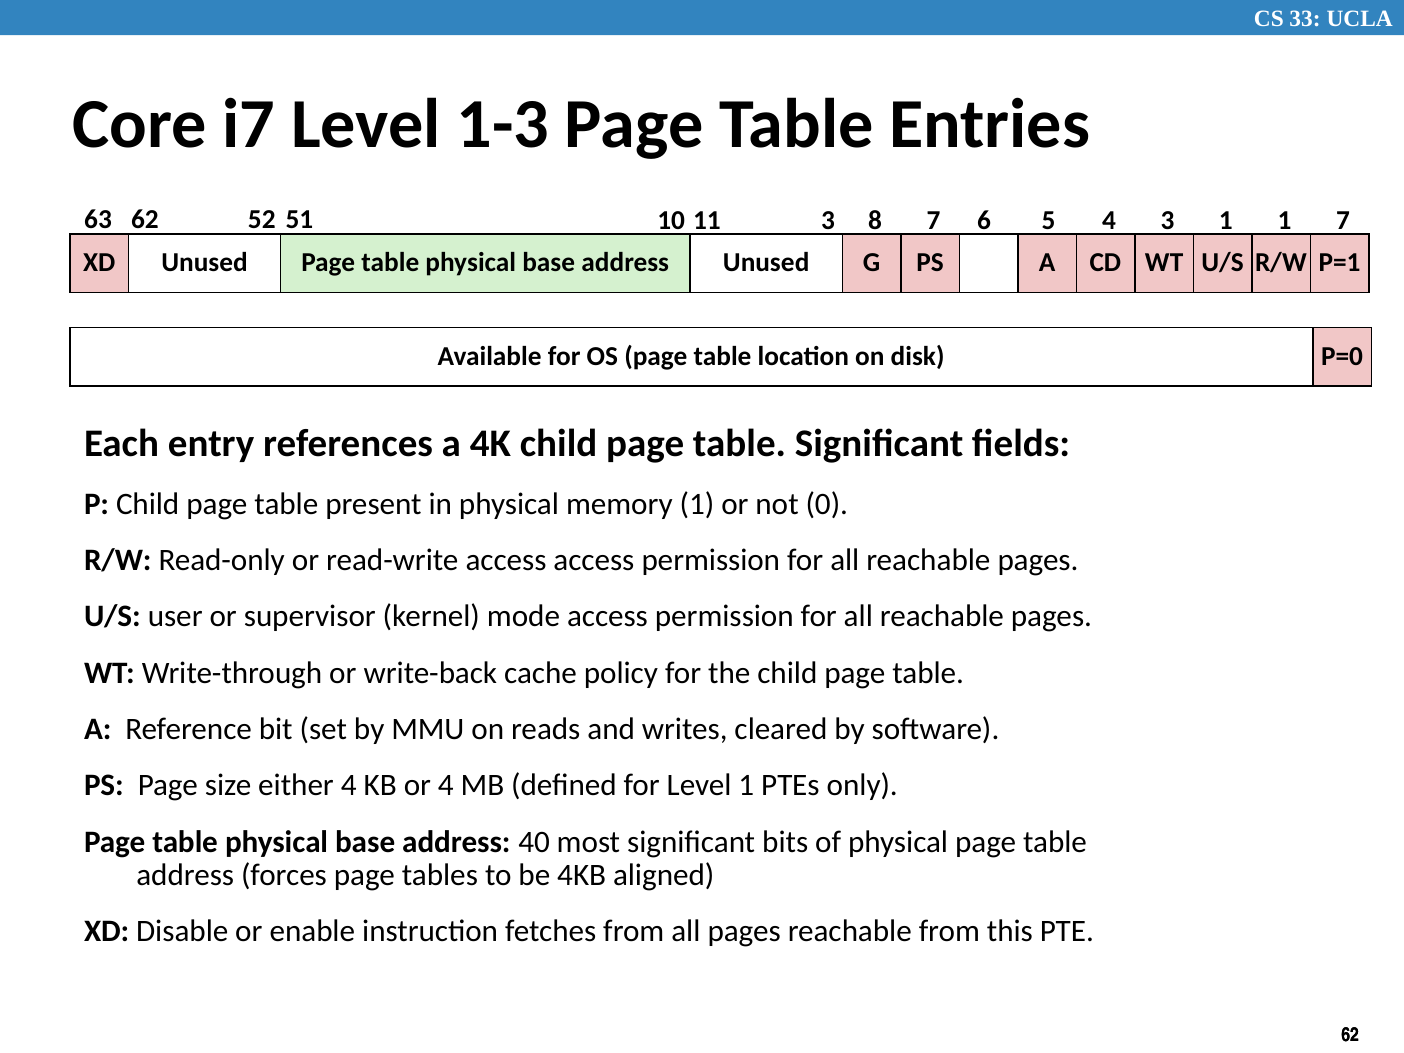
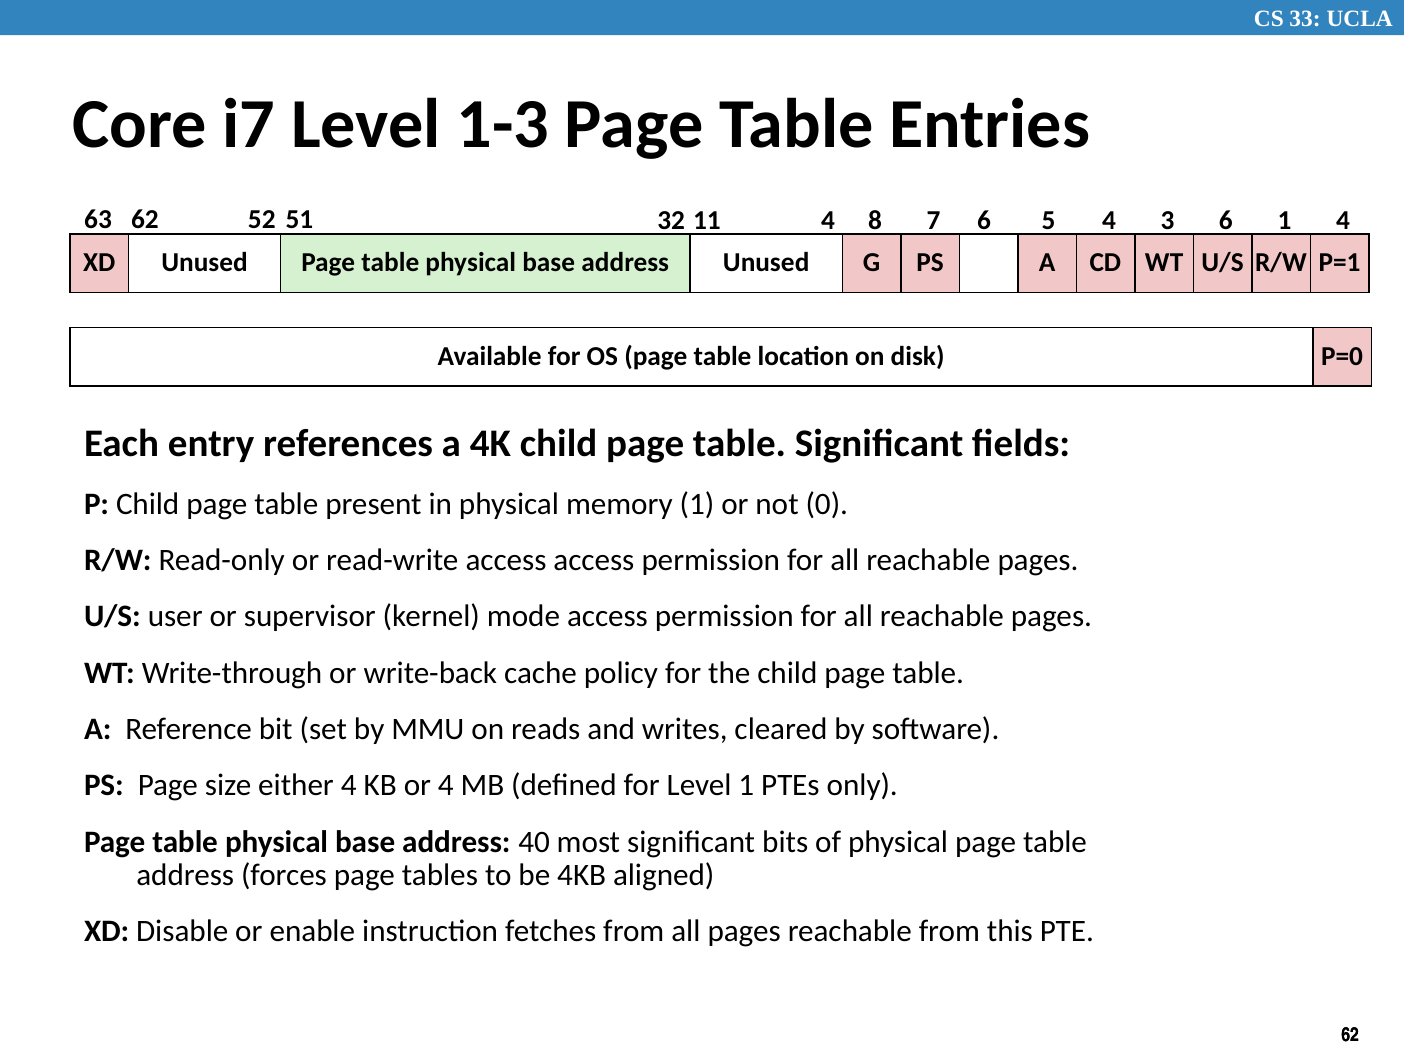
10: 10 -> 32 (671, 220)
11 3: 3 -> 4 (828, 220)
3 1: 1 -> 6 (1226, 220)
1 7: 7 -> 4 (1343, 220)
